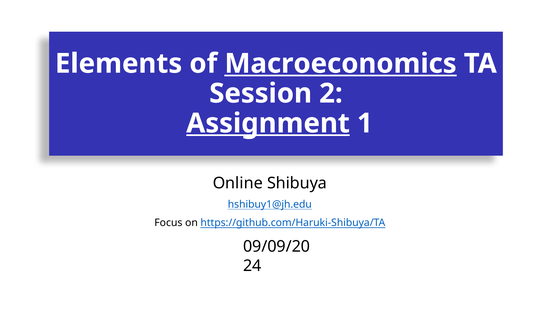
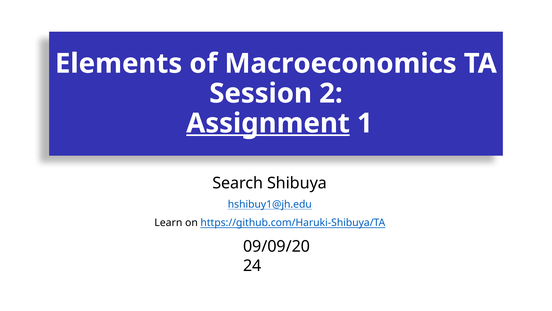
Macroeconomics underline: present -> none (341, 63)
Online: Online -> Search (238, 183)
Focus: Focus -> Learn (168, 223)
